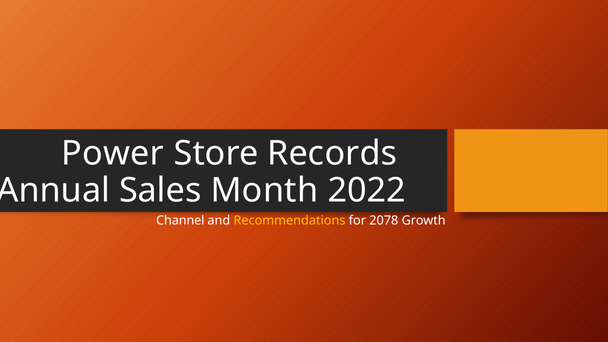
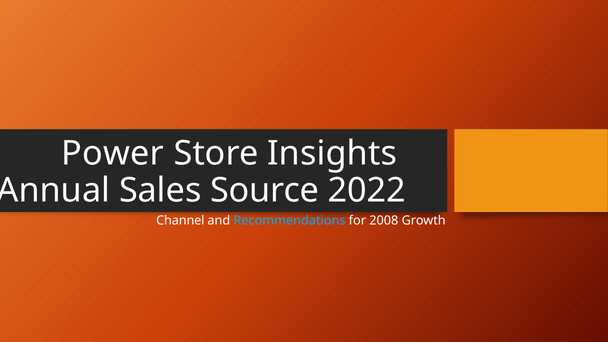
Records: Records -> Insights (332, 153)
Month: Month -> Source (265, 190)
Recommendations colour: yellow -> light blue (289, 220)
2078: 2078 -> 2008 (384, 220)
